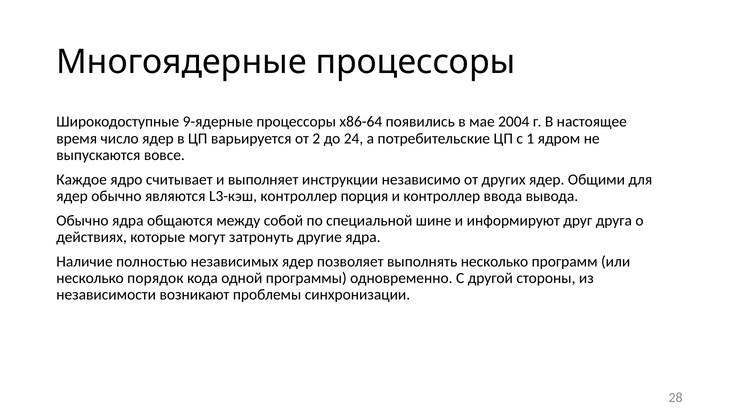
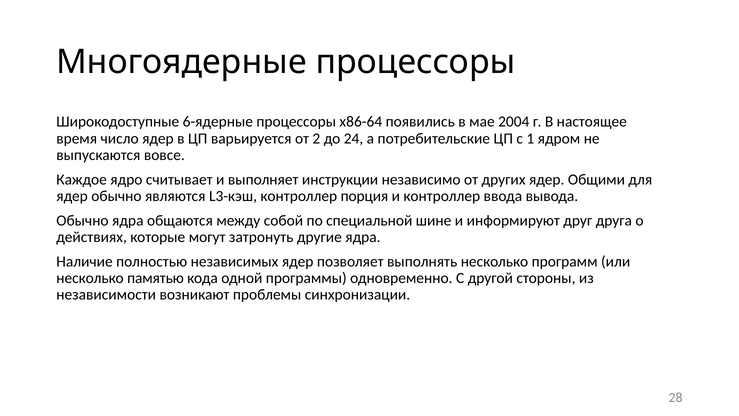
9-ядерные: 9-ядерные -> 6-ядерные (218, 122)
порядок: порядок -> памятью (156, 278)
